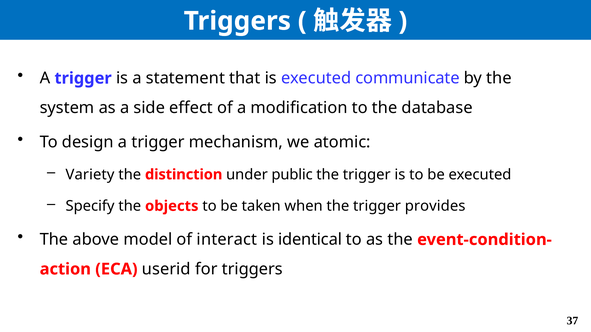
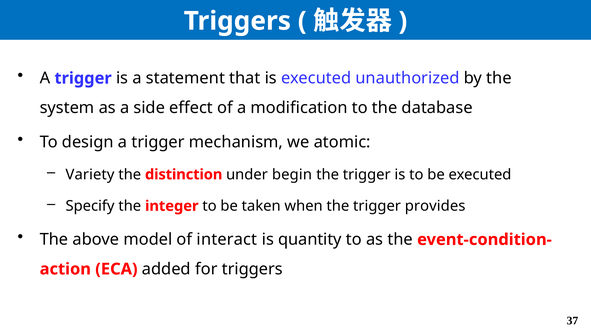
communicate: communicate -> unauthorized (407, 78)
public: public -> begin (292, 175)
objects: objects -> integer (172, 206)
identical: identical -> quantity (310, 240)
userid: userid -> added (166, 269)
